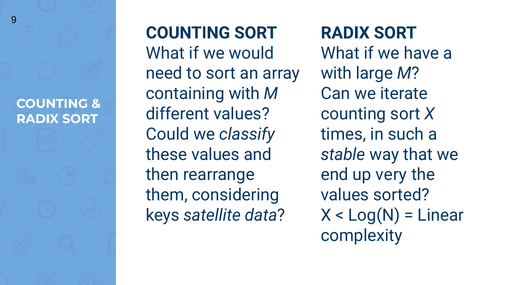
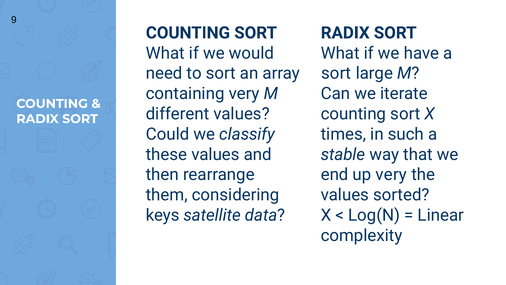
with: with -> sort (336, 73)
containing with: with -> very (244, 94)
